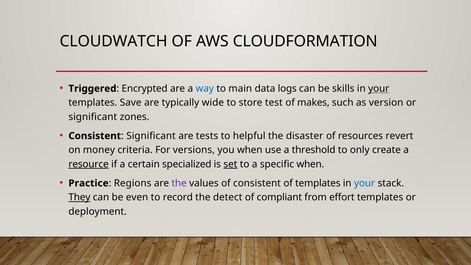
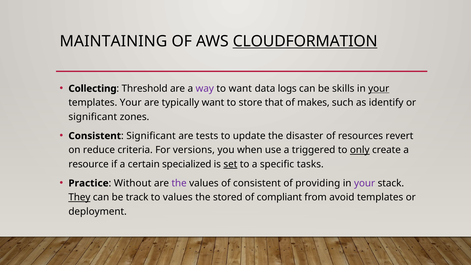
CLOUDWATCH: CLOUDWATCH -> MAINTAINING (113, 41)
CLOUDFORMATION underline: none -> present (305, 41)
Triggered: Triggered -> Collecting (92, 89)
Encrypted: Encrypted -> Threshold (145, 89)
way colour: blue -> purple (205, 89)
to main: main -> want (240, 89)
templates Save: Save -> Your (131, 103)
typically wide: wide -> want (213, 103)
test: test -> that (274, 103)
version: version -> identify (386, 103)
helpful: helpful -> update (249, 136)
money: money -> reduce (99, 150)
threshold: threshold -> triggered (314, 150)
only underline: none -> present (360, 150)
resource underline: present -> none (89, 164)
specific when: when -> tasks (310, 164)
Regions: Regions -> Without (133, 183)
of templates: templates -> providing (318, 183)
your colour: blue -> purple (365, 183)
even: even -> track (137, 197)
to record: record -> values (178, 197)
detect: detect -> stored (228, 197)
effort: effort -> avoid (342, 197)
